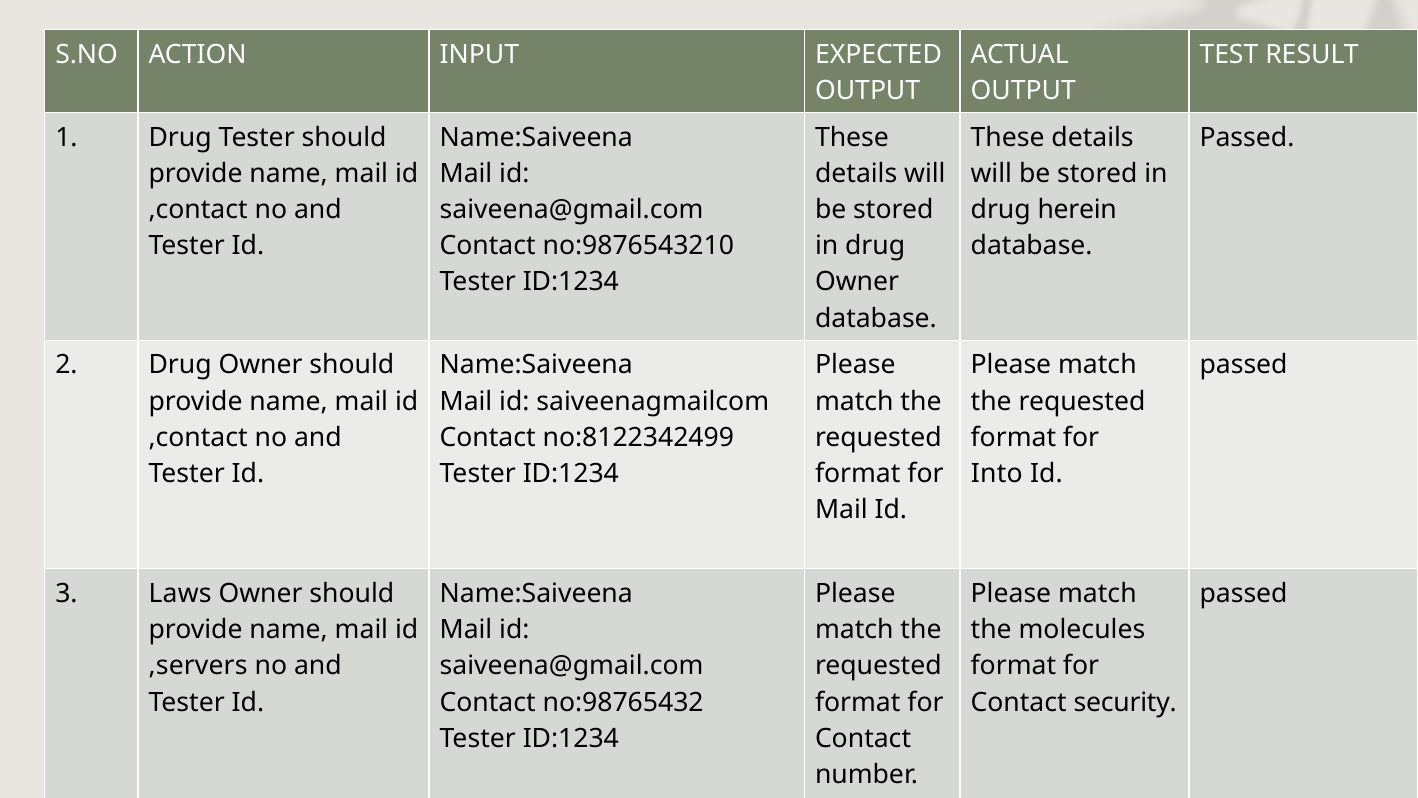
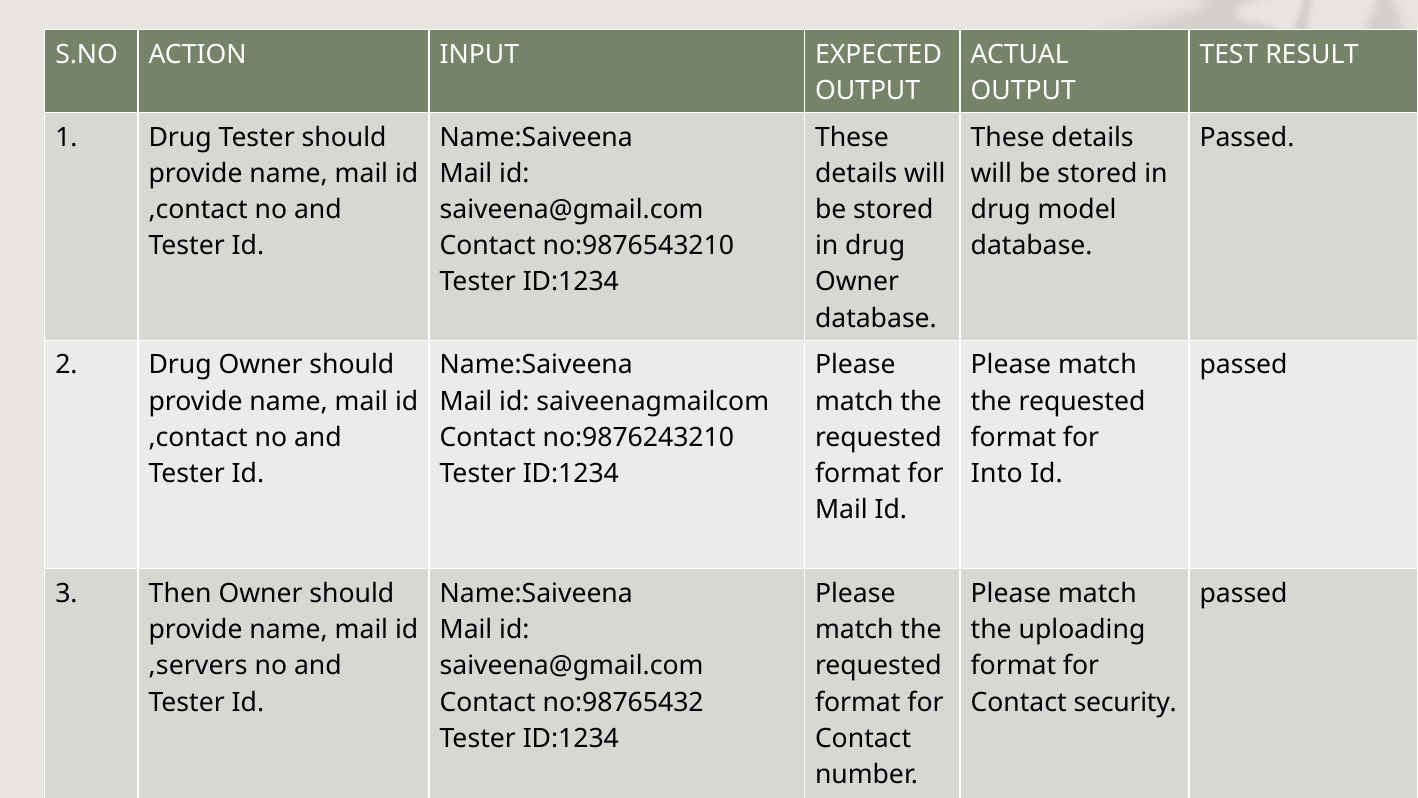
herein: herein -> model (1077, 210)
no:8122342499: no:8122342499 -> no:9876243210 (638, 437)
Laws: Laws -> Then (180, 593)
molecules: molecules -> uploading (1082, 630)
